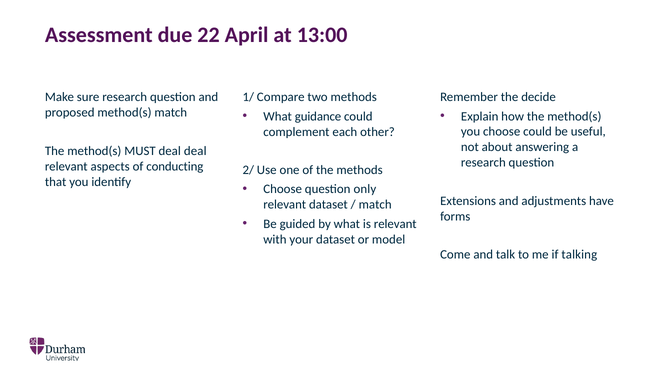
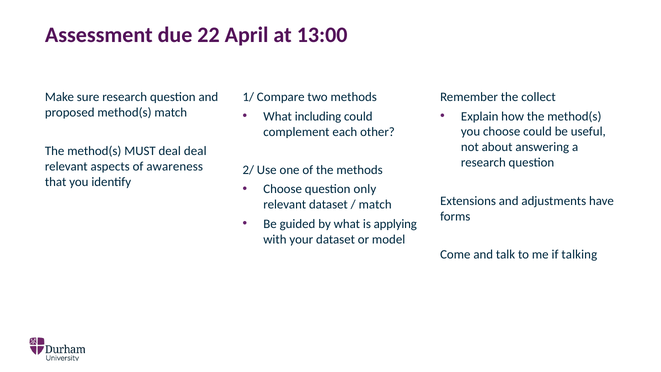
decide: decide -> collect (538, 97)
guidance: guidance -> including (318, 116)
conducting: conducting -> awareness (175, 166)
is relevant: relevant -> applying (395, 224)
